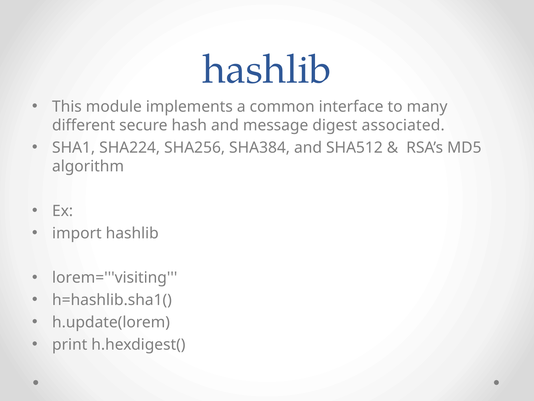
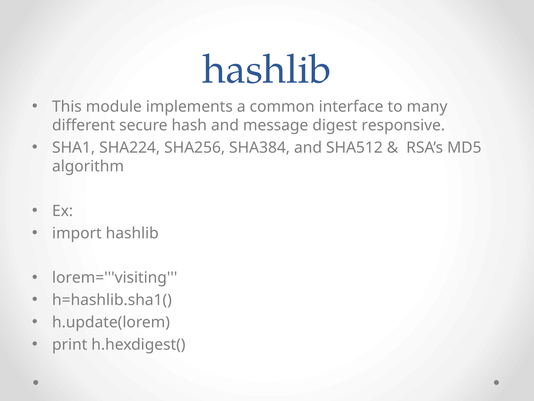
associated: associated -> responsive (403, 125)
